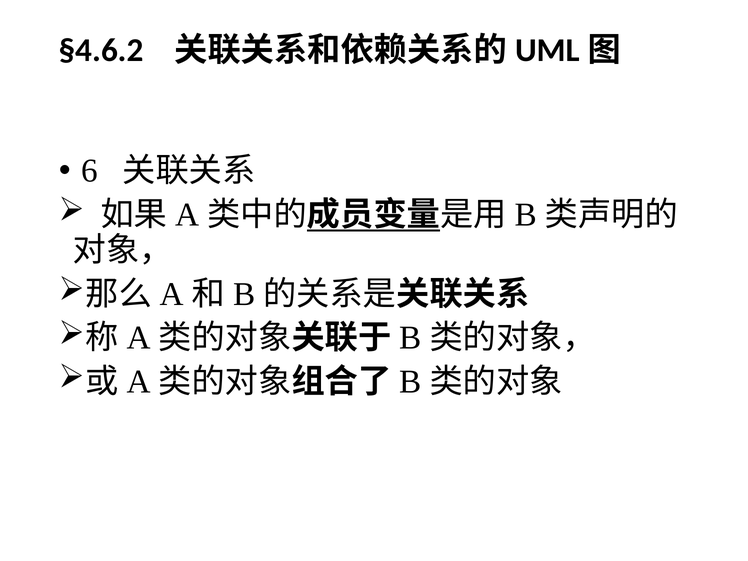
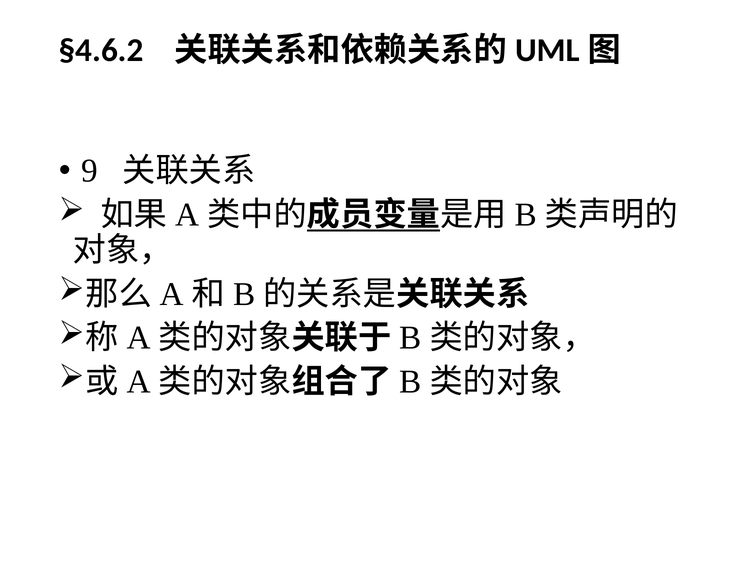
6: 6 -> 9 (89, 171)
